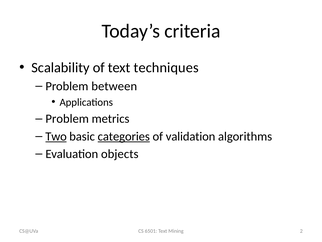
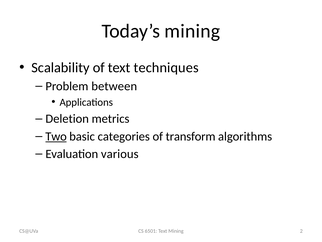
Today’s criteria: criteria -> mining (192, 31)
Problem: Problem -> Deletion (67, 119)
categories underline: present -> none (124, 136)
validation: validation -> transform (191, 136)
objects: objects -> various (120, 154)
